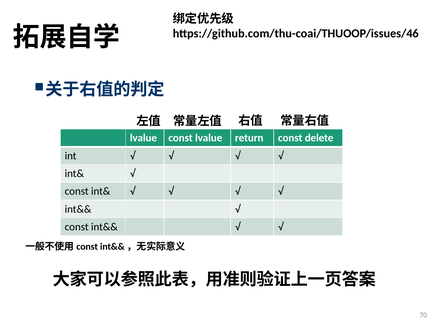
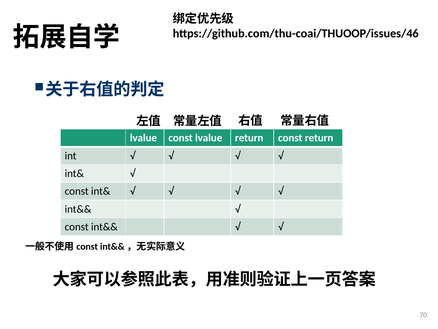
const delete: delete -> return (319, 138)
